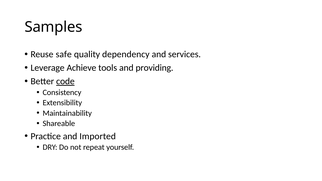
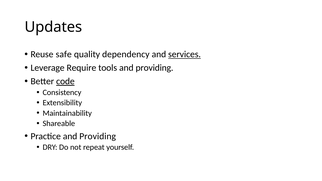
Samples: Samples -> Updates (53, 27)
services underline: none -> present (185, 54)
Achieve: Achieve -> Require (81, 68)
Practice and Imported: Imported -> Providing (98, 136)
